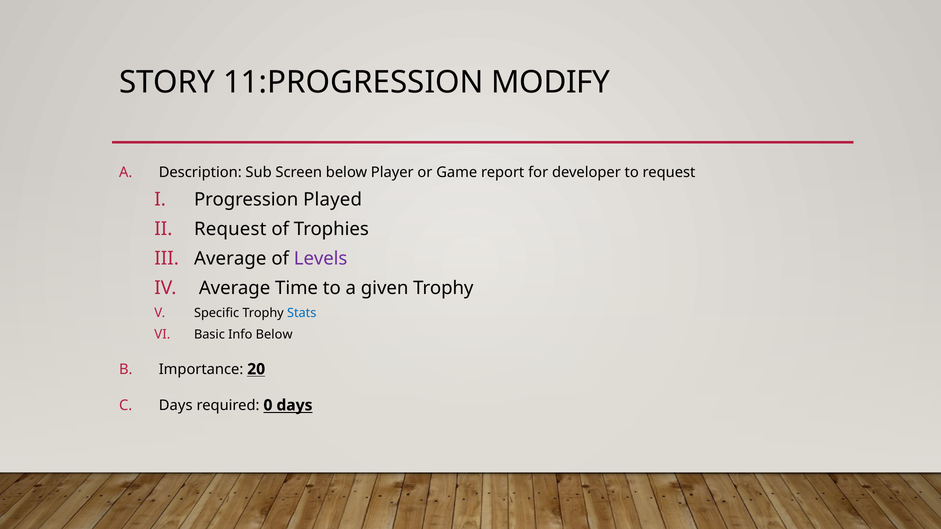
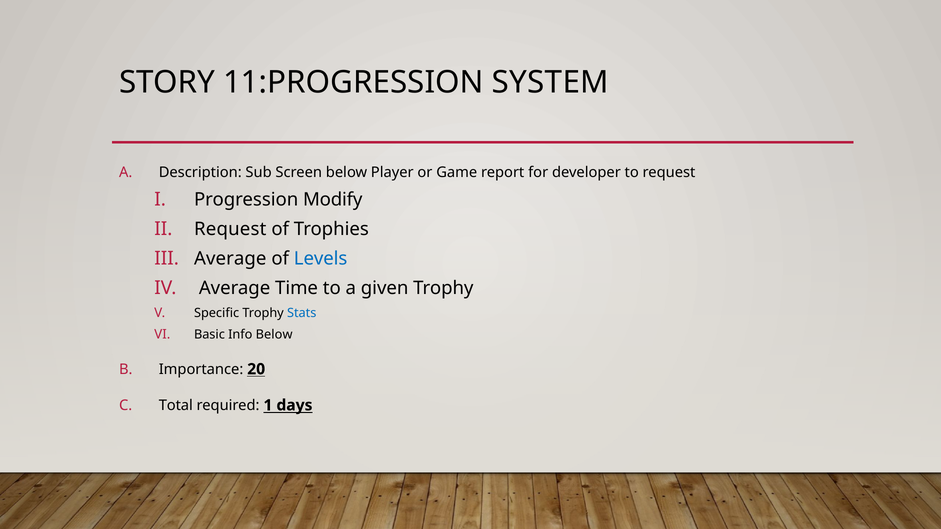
MODIFY: MODIFY -> SYSTEM (550, 82)
Played: Played -> Modify (333, 200)
Levels colour: purple -> blue (321, 259)
Days: Days -> Total (176, 406)
0: 0 -> 1 (268, 405)
